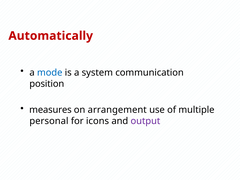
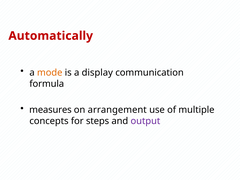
mode colour: blue -> orange (50, 73)
system: system -> display (97, 73)
position: position -> formula (47, 84)
personal: personal -> concepts (49, 121)
icons: icons -> steps (98, 121)
